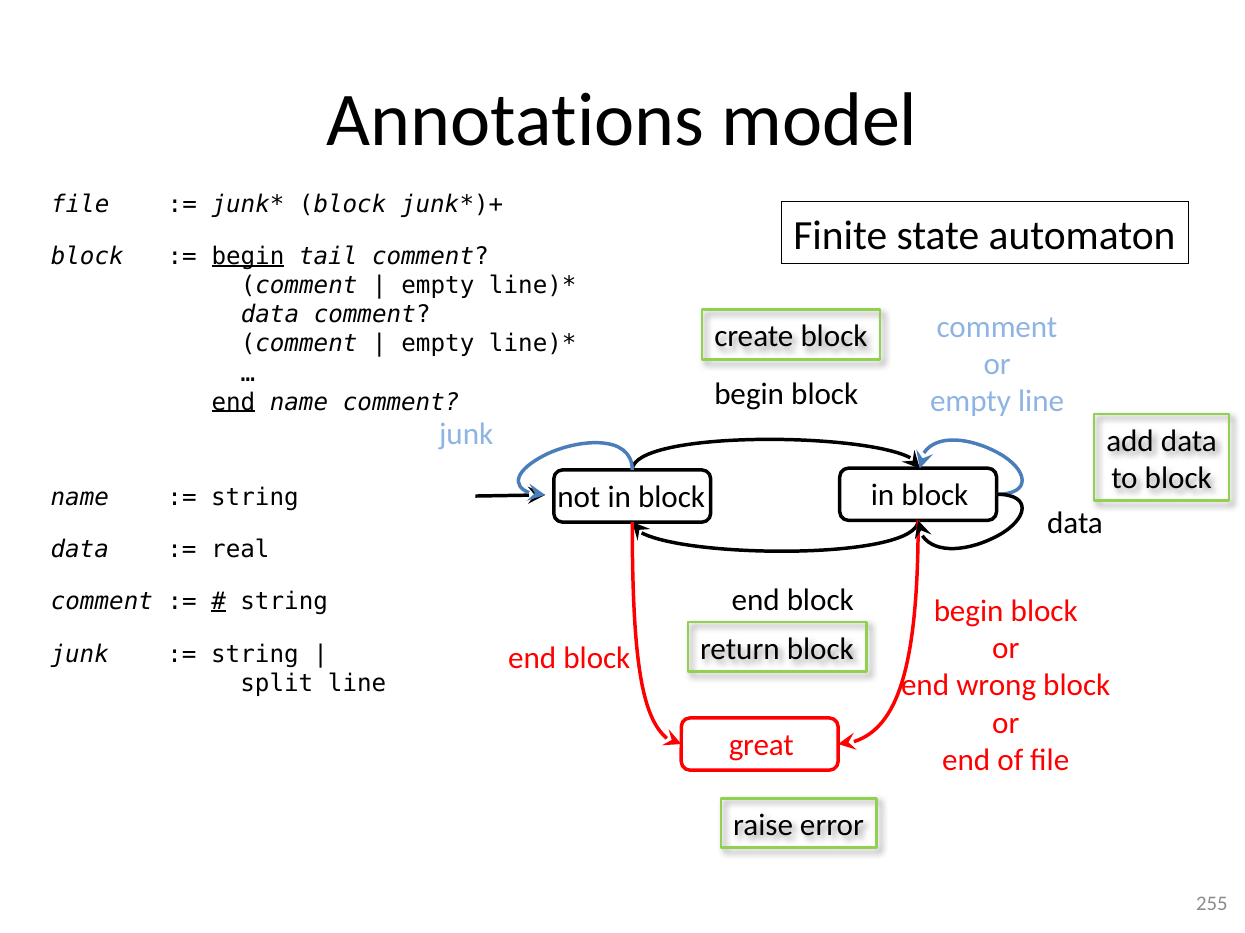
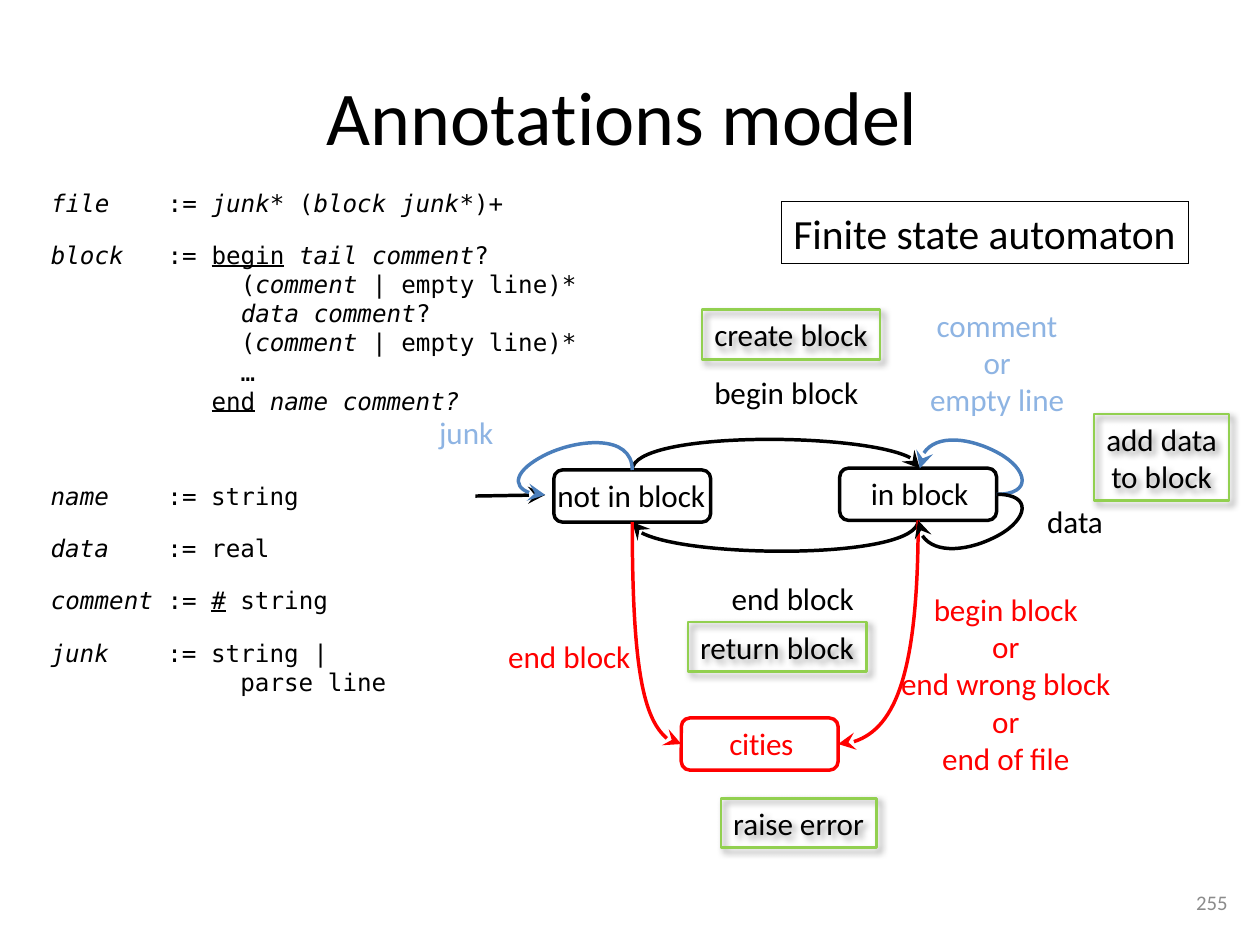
split: split -> parse (277, 684)
great: great -> cities (761, 746)
